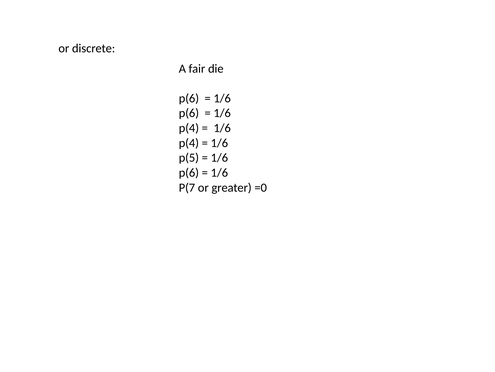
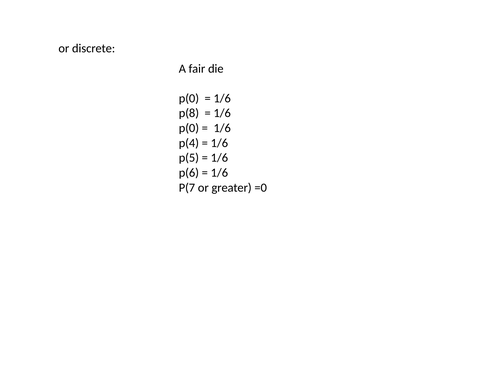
p(6: p(6 -> p(0 (189, 98)
p(6: p(6 -> p(8 (189, 113)
p(4: p(4 -> p(0 (189, 128)
